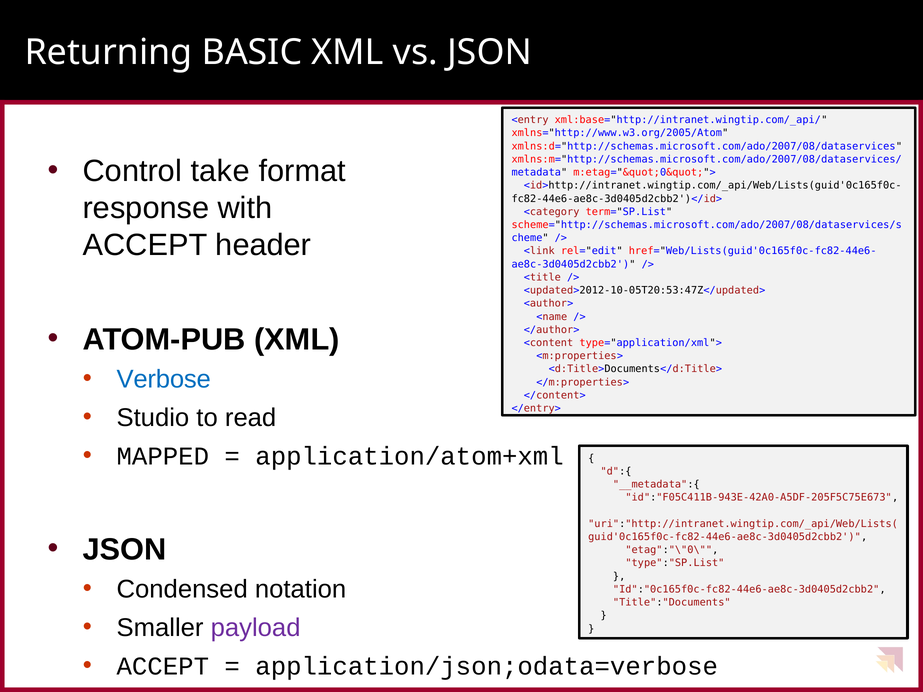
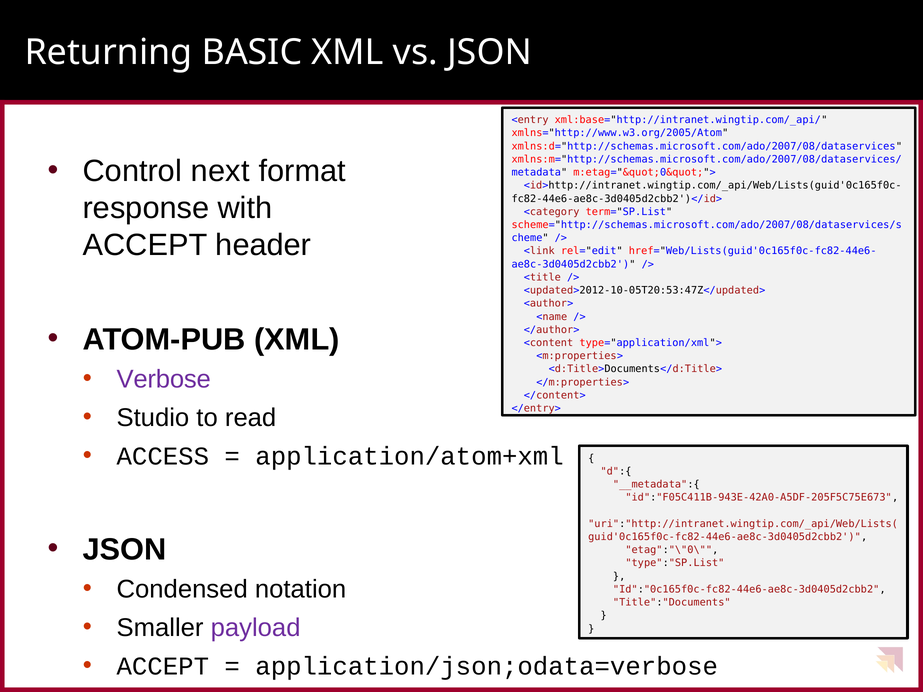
take: take -> next (220, 171)
Verbose colour: blue -> purple (164, 380)
MAPPED: MAPPED -> ACCESS (163, 457)
